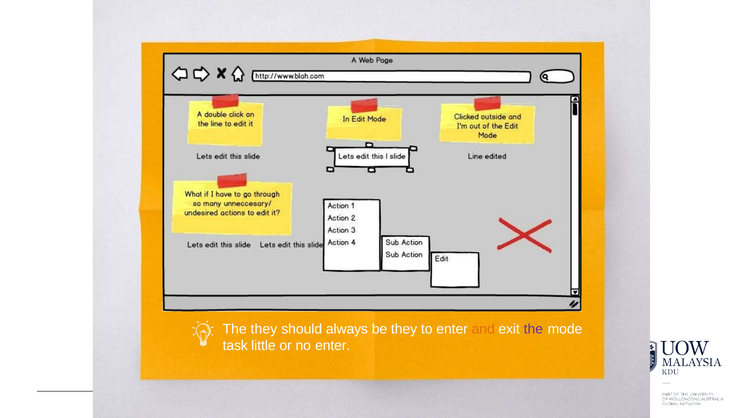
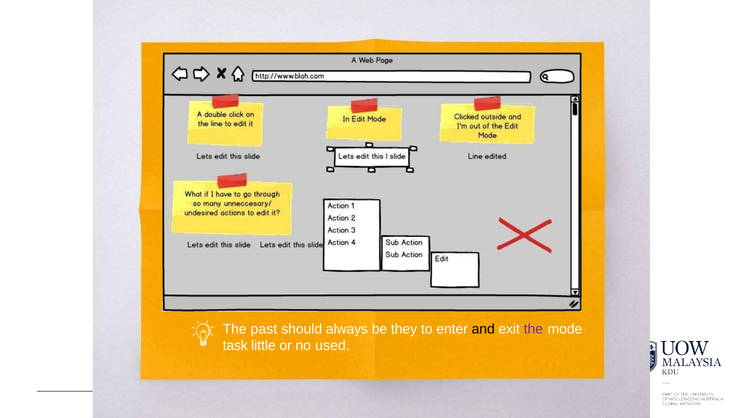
The they: they -> past (264, 329)
and colour: orange -> black (483, 329)
no enter: enter -> used (333, 346)
